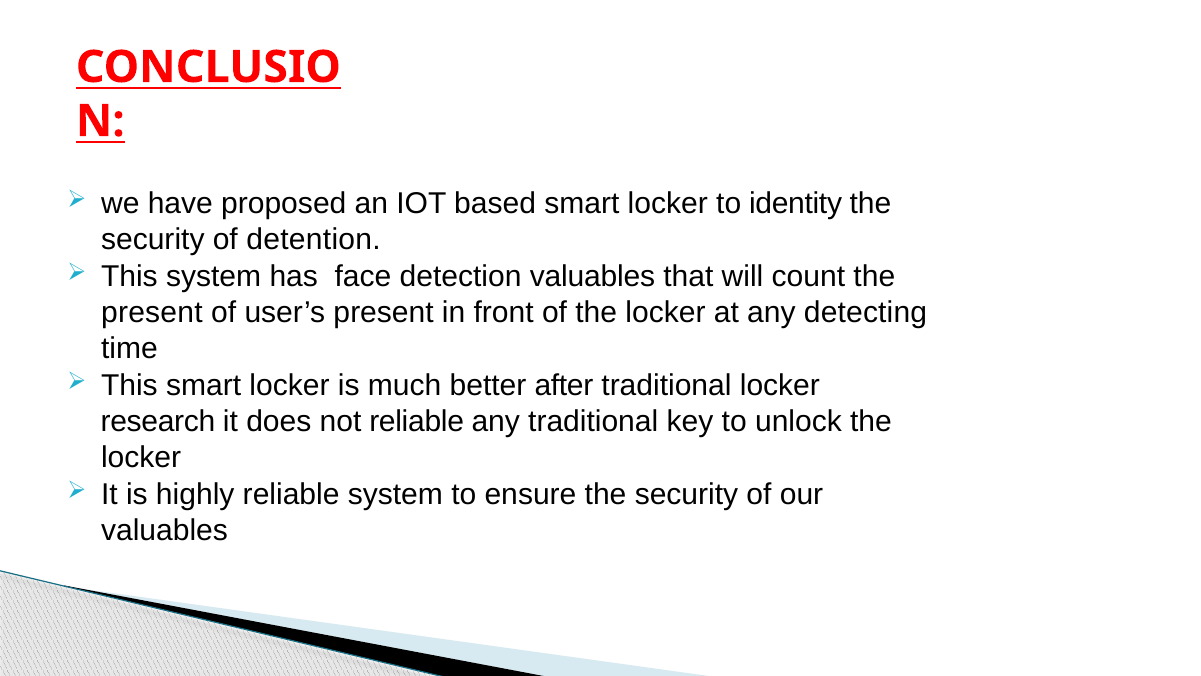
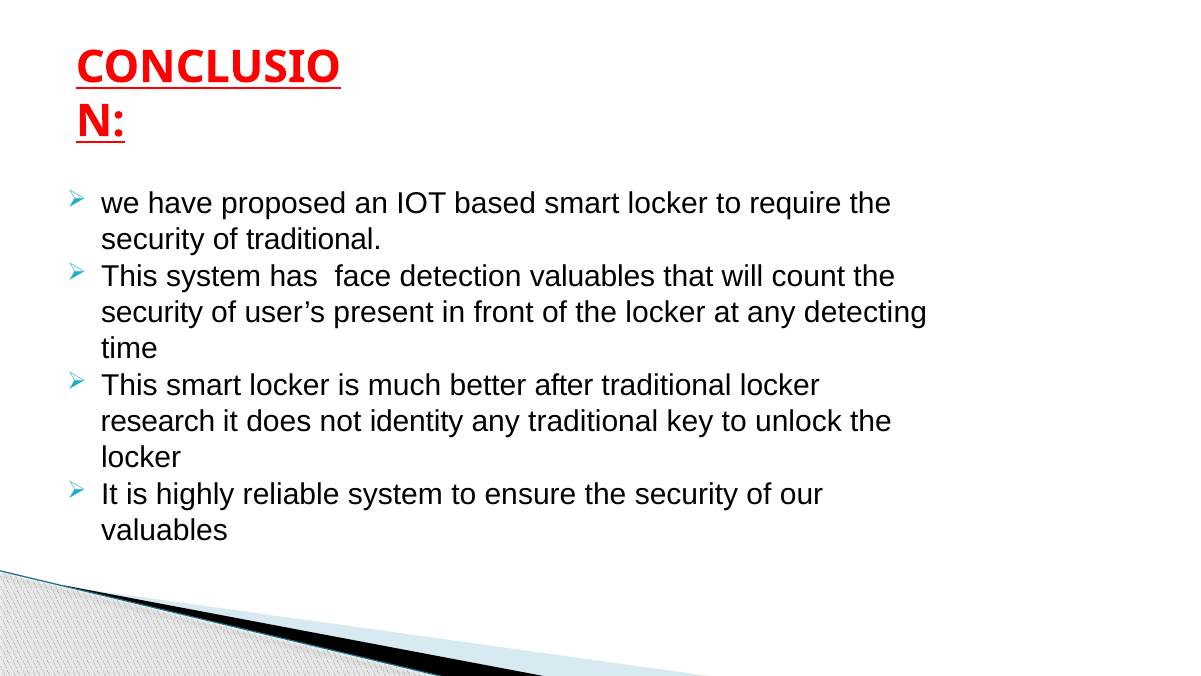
identity: identity -> require (795, 204)
of detention: detention -> traditional (314, 240)
present: present -> security (152, 313)
not reliable: reliable -> identity (417, 421)
